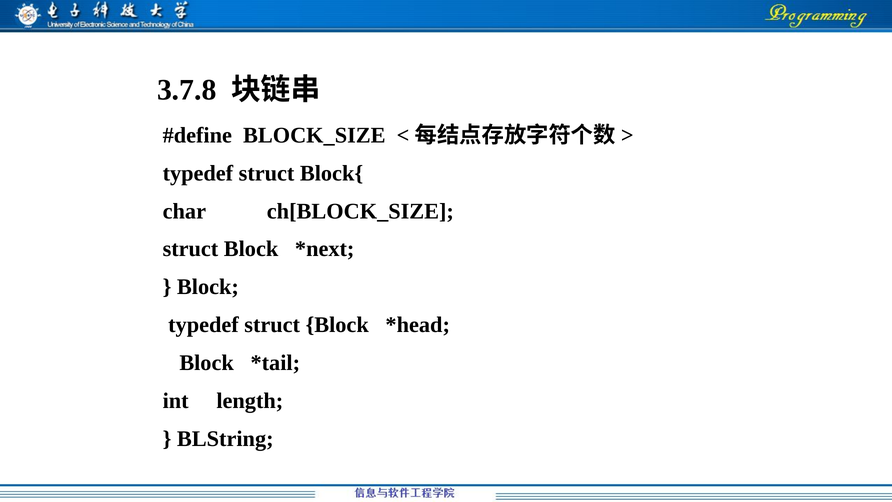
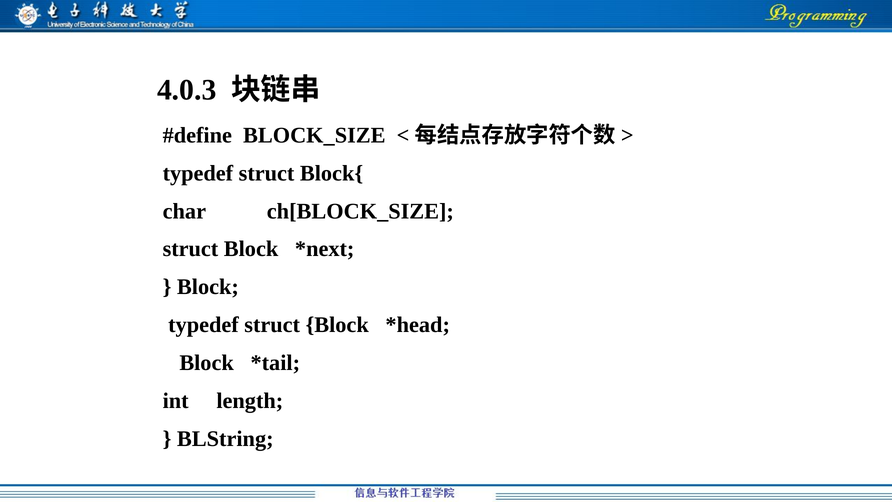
3.7.8: 3.7.8 -> 4.0.3 (187, 90)
